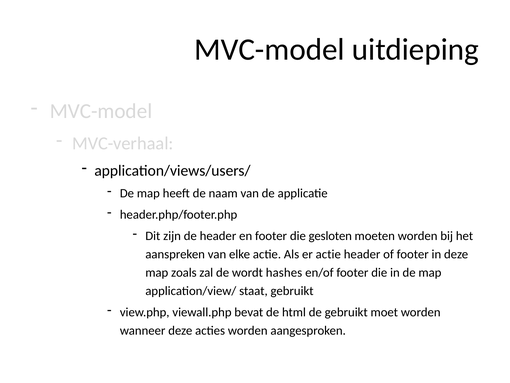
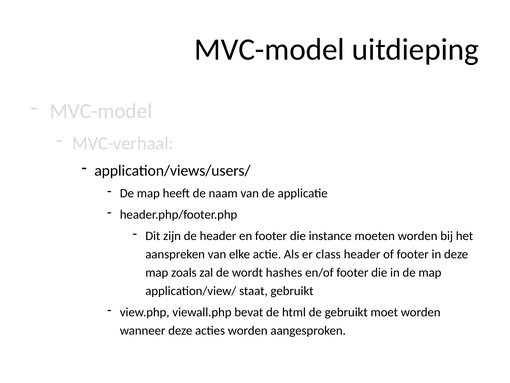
gesloten: gesloten -> instance (330, 235)
er actie: actie -> class (328, 254)
